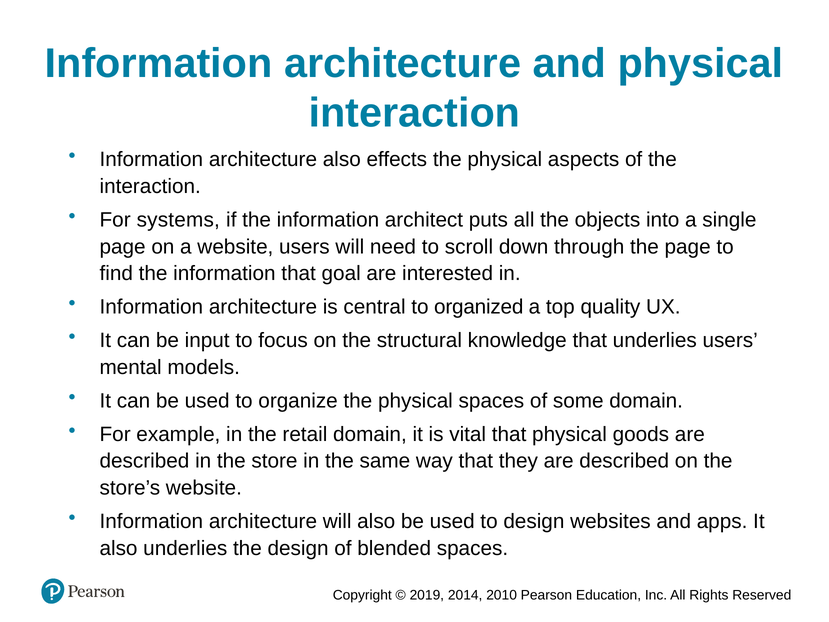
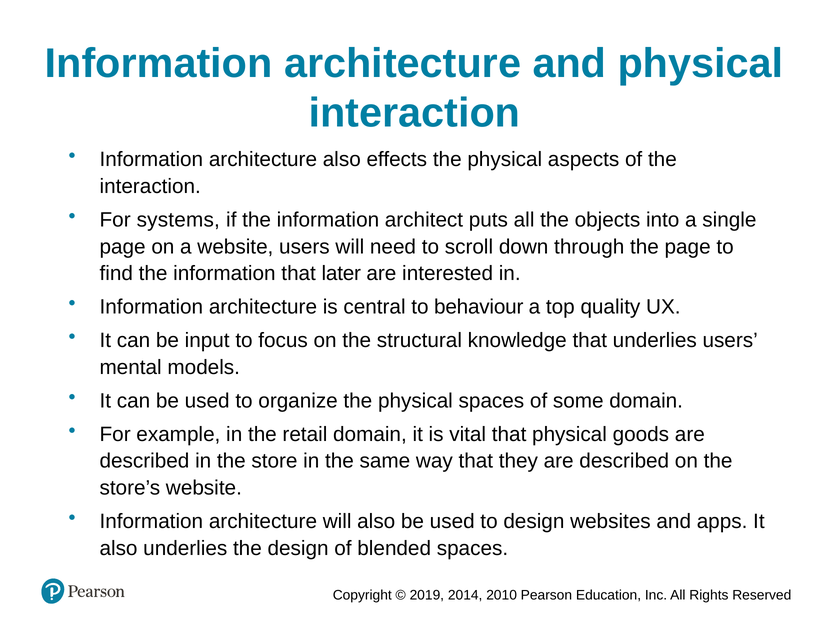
goal: goal -> later (341, 273)
organized: organized -> behaviour (479, 307)
